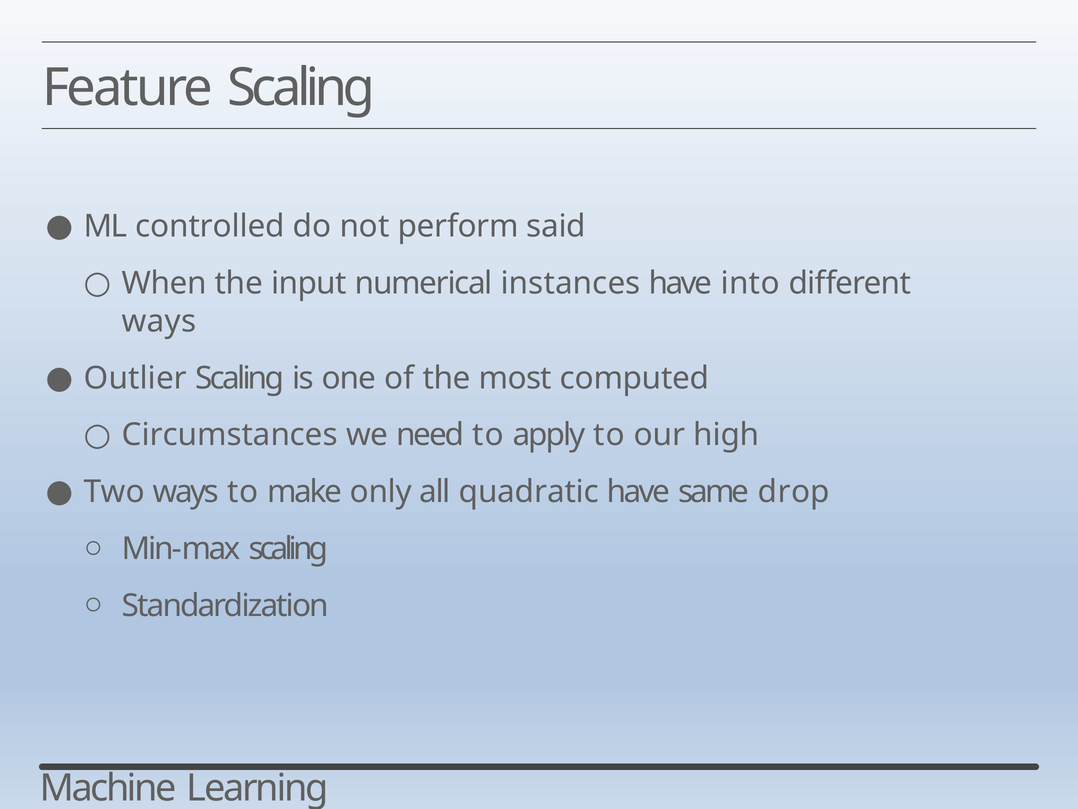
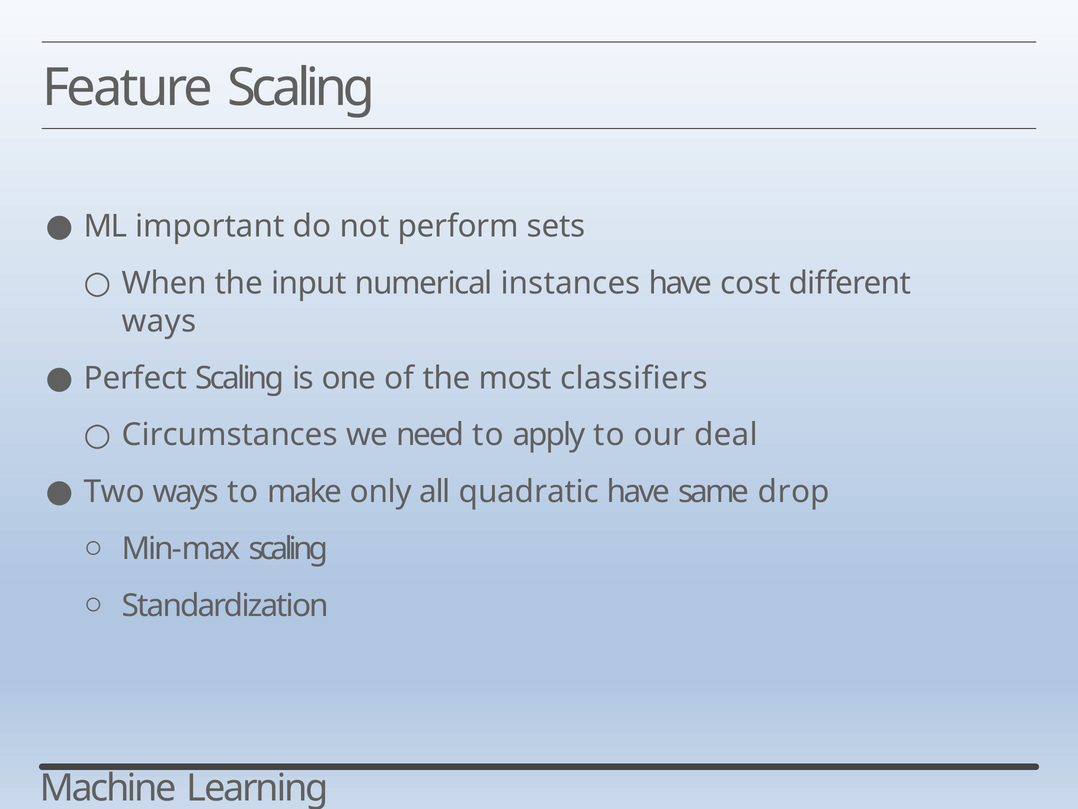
controlled: controlled -> important (210, 226)
said: said -> sets (556, 226)
into: into -> cost (750, 283)
Outlier: Outlier -> Perfect (136, 378)
computed: computed -> classifiers (634, 378)
high: high -> deal (726, 435)
